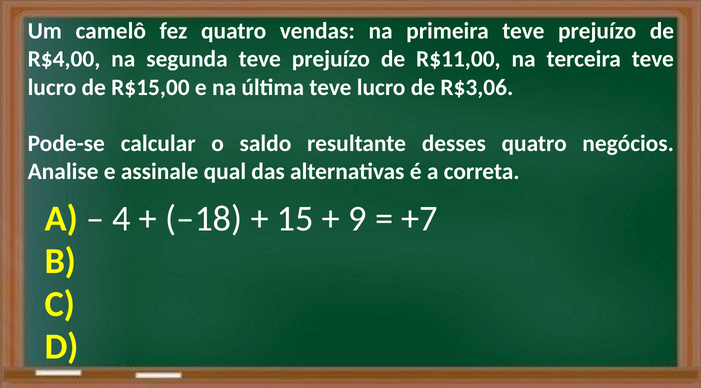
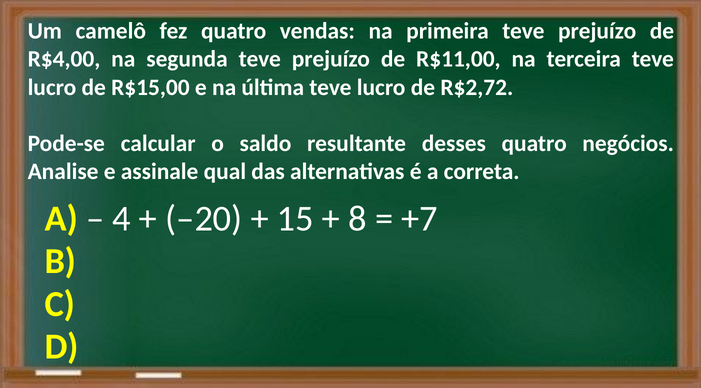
R$3,06: R$3,06 -> R$2,72 (477, 87)
–18: –18 -> –20 (204, 218)
9: 9 -> 8 (358, 218)
